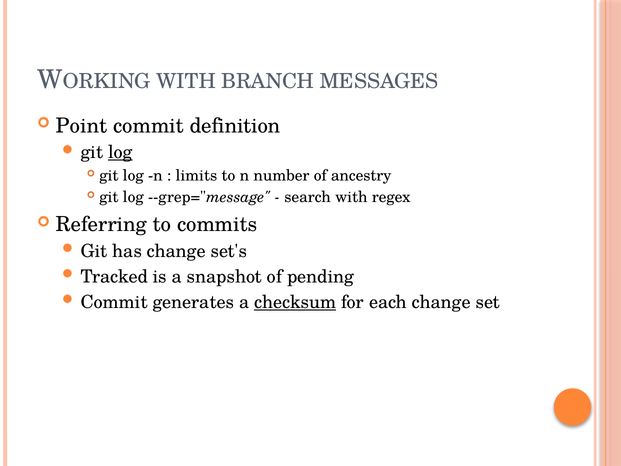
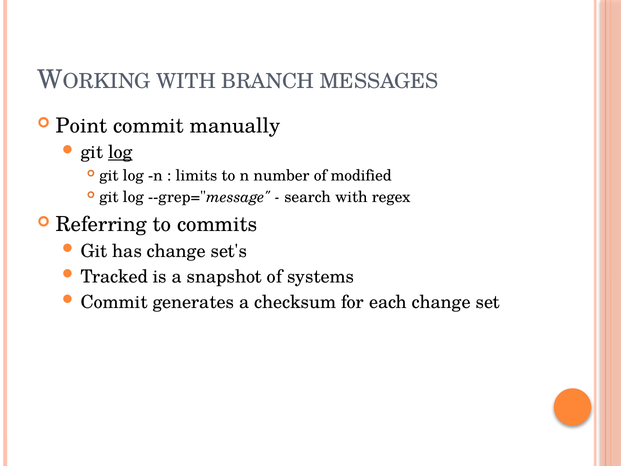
definition: definition -> manually (235, 126)
ancestry: ancestry -> modified (361, 175)
pending: pending -> systems (321, 277)
checksum underline: present -> none (295, 302)
